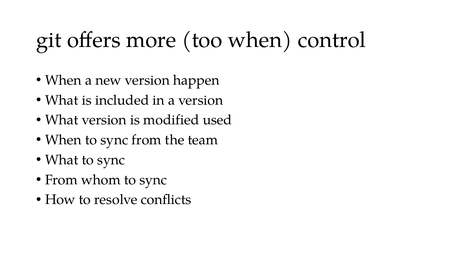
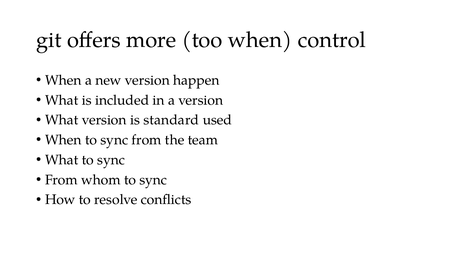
modified: modified -> standard (171, 120)
